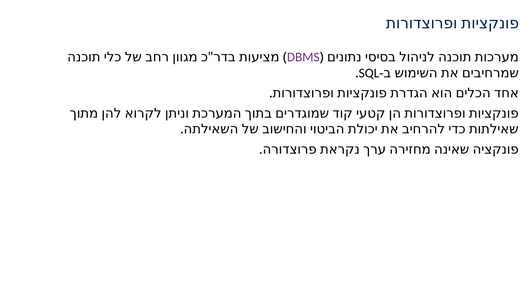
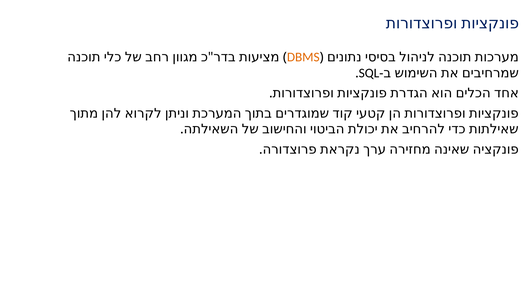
DBMS colour: purple -> orange (303, 57)
